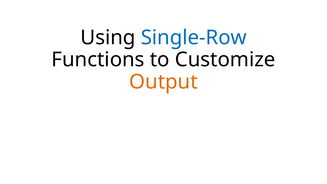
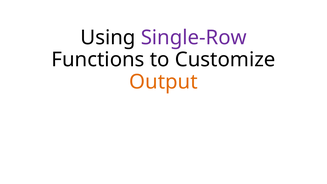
Single-Row colour: blue -> purple (194, 38)
